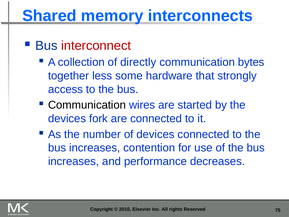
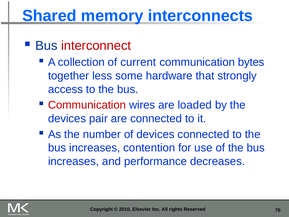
directly: directly -> current (138, 62)
Communication colour: black -> red (87, 105)
started: started -> loaded (195, 105)
fork: fork -> pair (98, 118)
